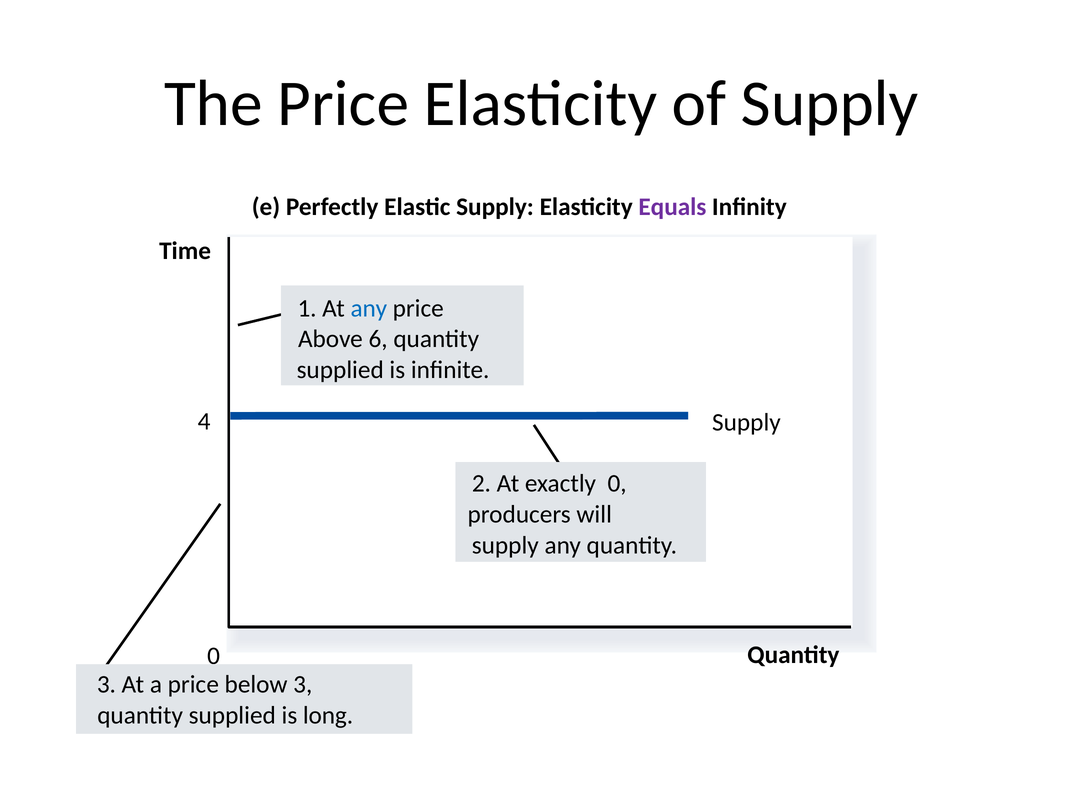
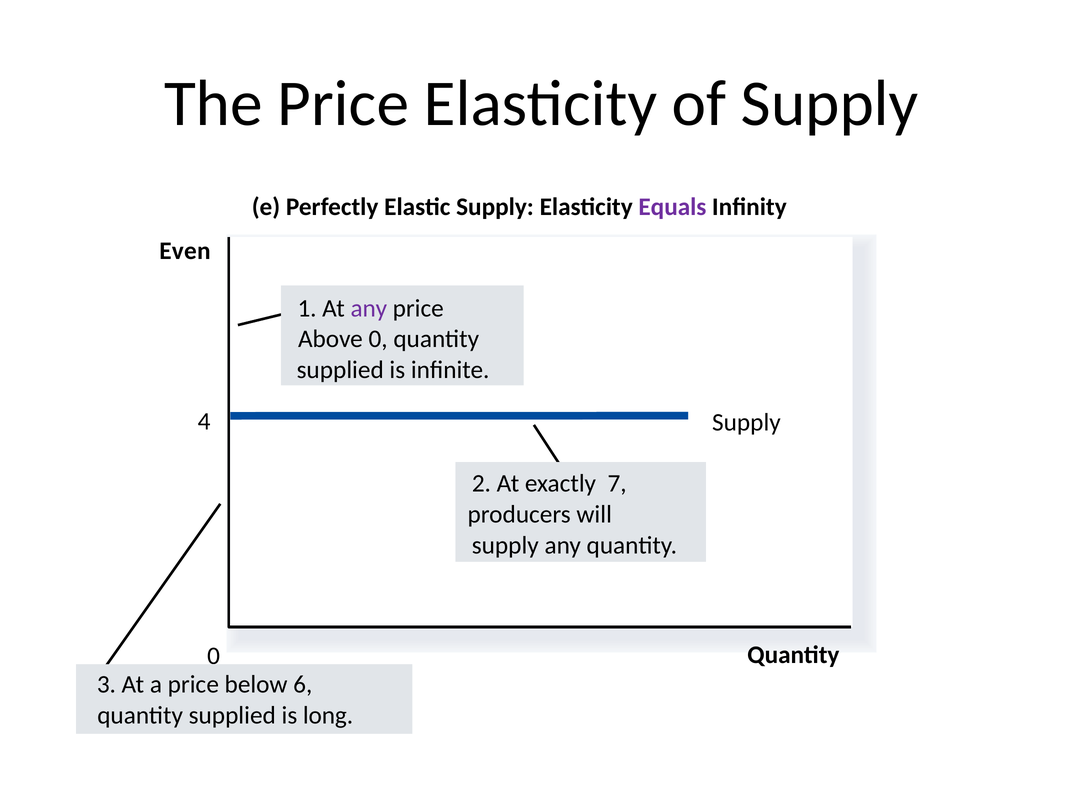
Time: Time -> Even (185, 251)
any colour: blue -> purple (369, 308)
Above 6: 6 -> 0 (378, 339)
exactly 0: 0 -> 7 (617, 483)
below 3: 3 -> 6 (303, 684)
